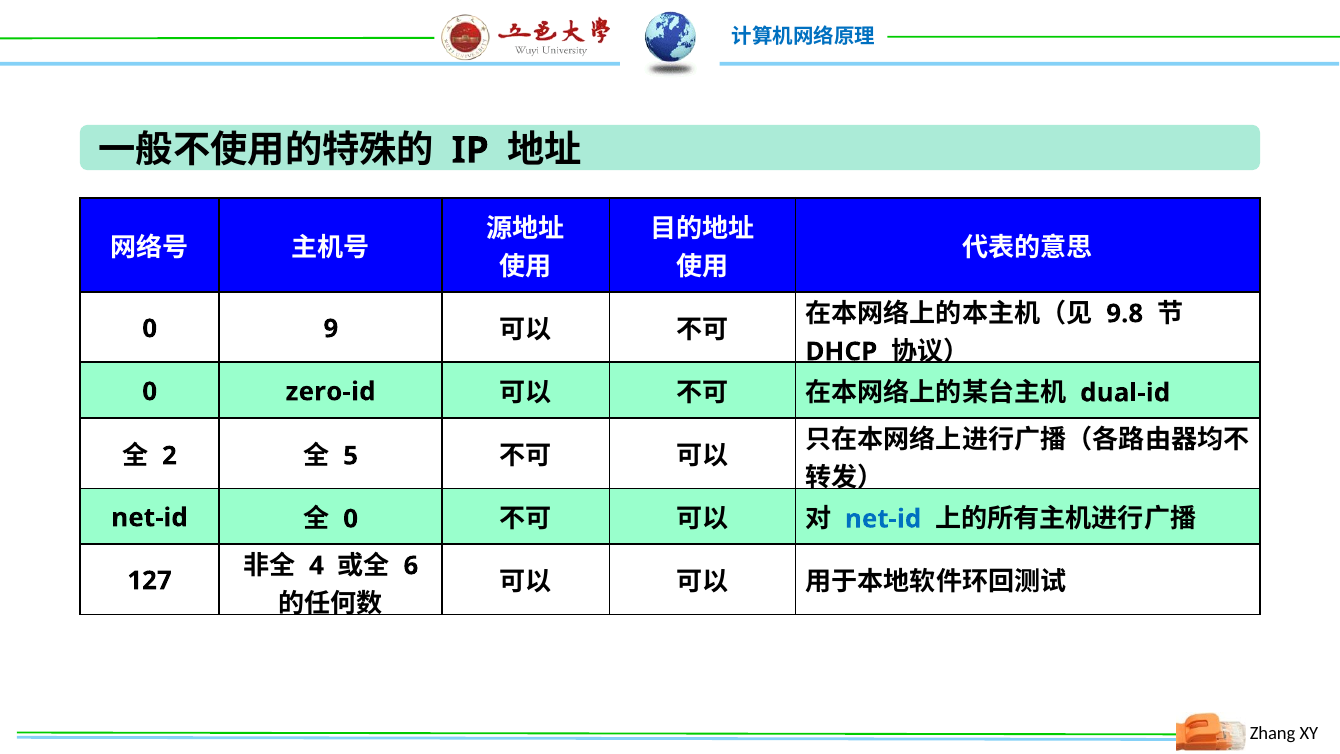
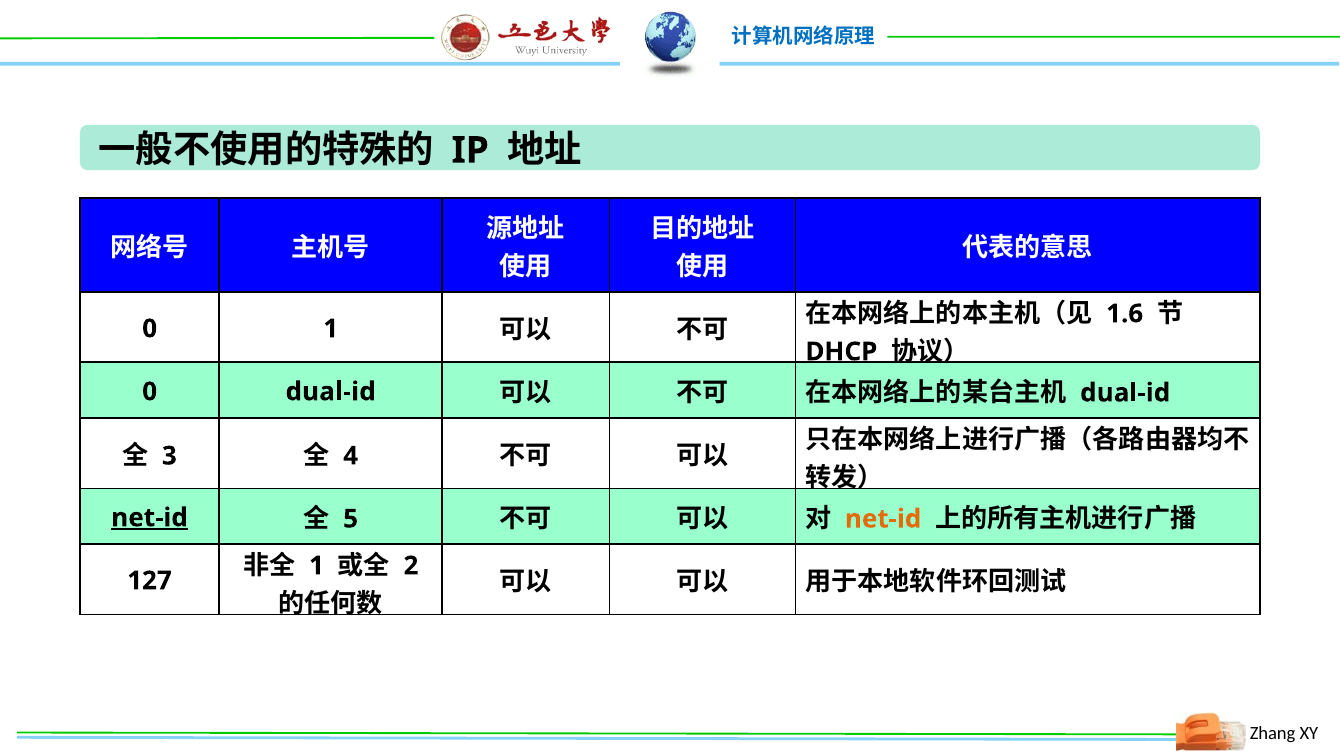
9.8: 9.8 -> 1.6 (1125, 314)
0 9: 9 -> 1 (331, 329)
0 zero-id: zero-id -> dual-id (331, 392)
2: 2 -> 3 (169, 456)
5: 5 -> 4 (351, 456)
net-id underline: none -> present (149, 518)
0: 0 -> 5 (351, 519)
net-id colour: blue -> orange (883, 519)
4: 4 -> 1 (316, 566)
6: 6 -> 2 (411, 566)
